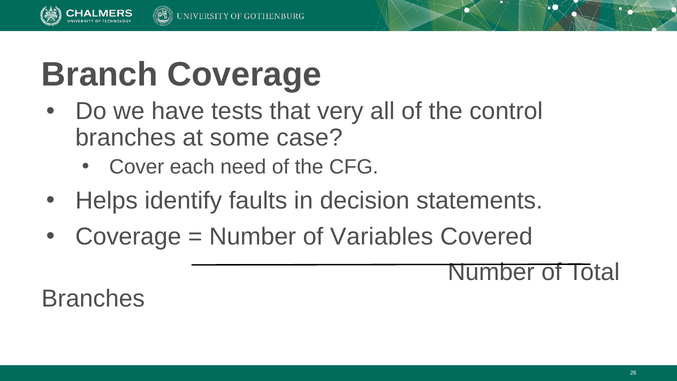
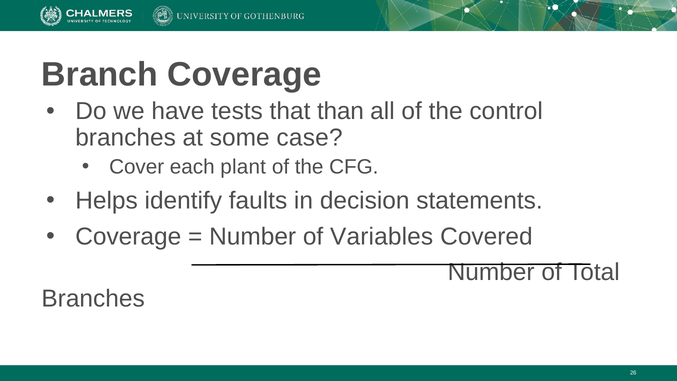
very: very -> than (340, 111)
need: need -> plant (243, 167)
